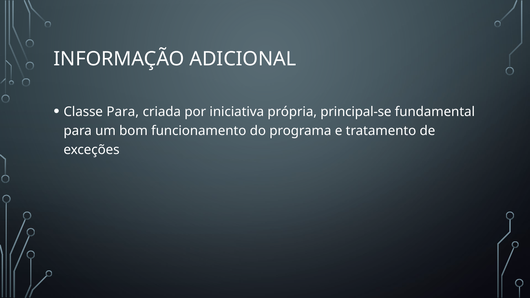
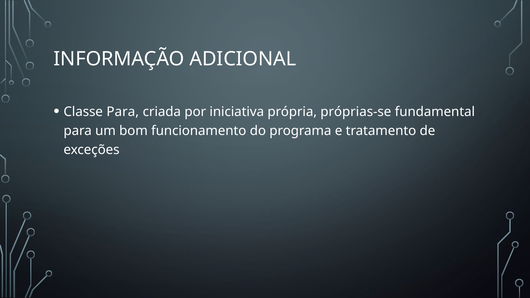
principal-se: principal-se -> próprias-se (356, 112)
